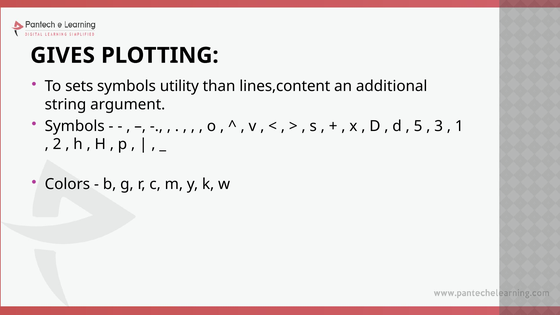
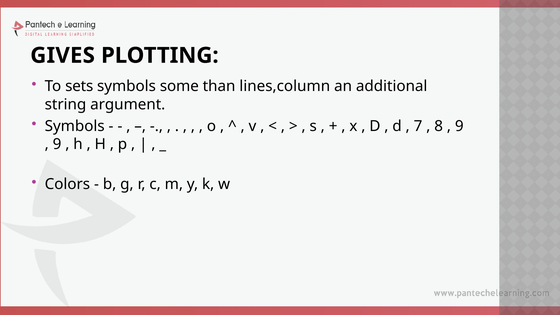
utility: utility -> some (179, 86)
lines,content: lines,content -> lines,column (285, 86)
5: 5 -> 7 (418, 126)
3: 3 -> 8 (439, 126)
1: 1 -> 9 (459, 126)
2: 2 -> 9 (57, 144)
